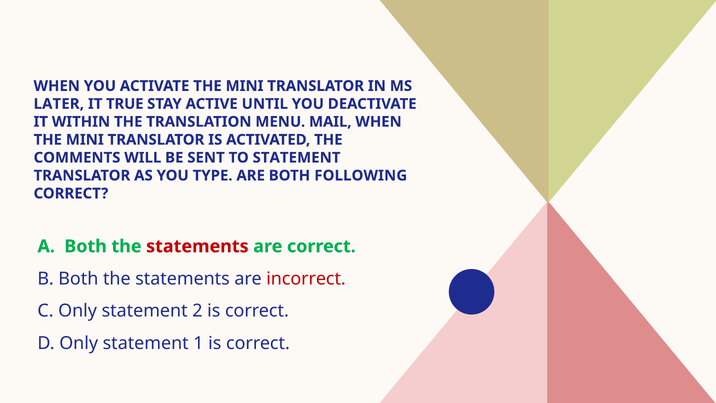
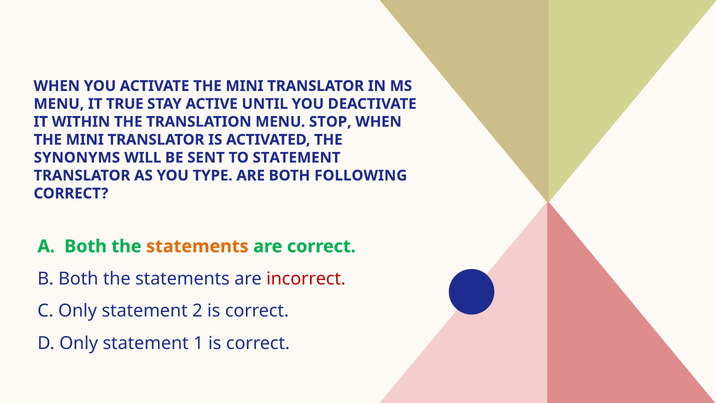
LATER: LATER -> MENU (59, 104)
MAIL: MAIL -> STOP (330, 122)
COMMENTS: COMMENTS -> SYNONYMS (77, 158)
statements colour: red -> orange (197, 246)
